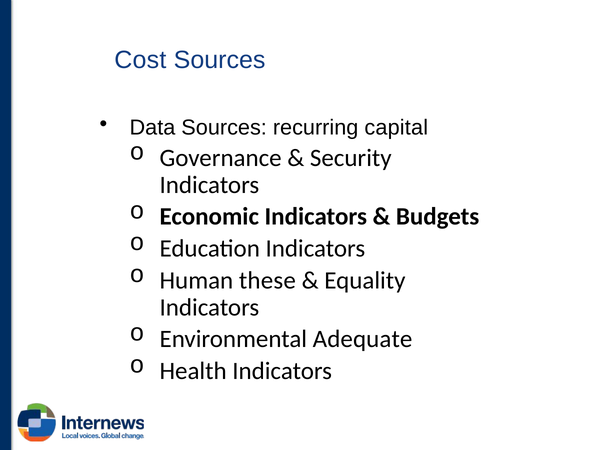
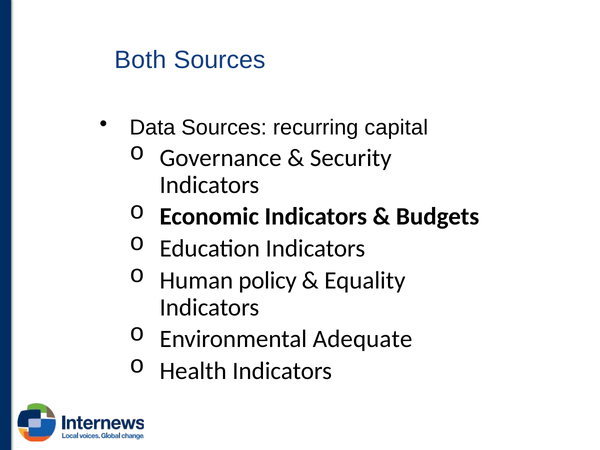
Cost: Cost -> Both (140, 60)
these: these -> policy (268, 280)
